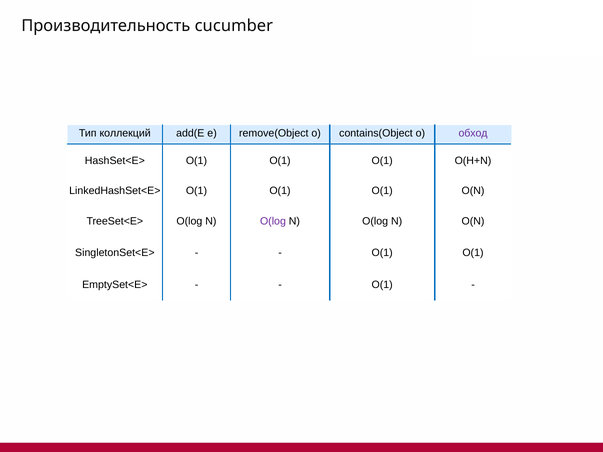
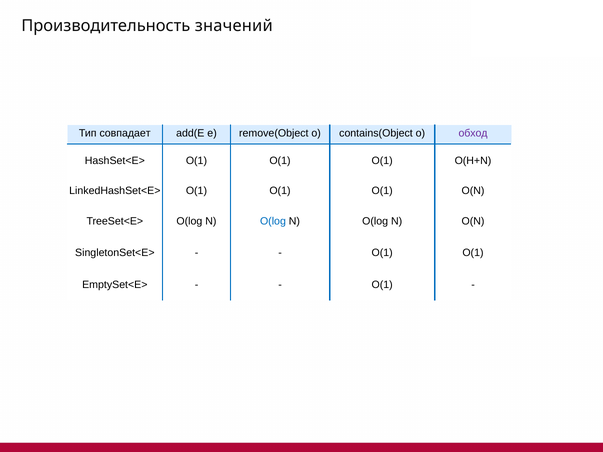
cucumber: cucumber -> значений (234, 26)
коллекций: коллекций -> совпадает (125, 133)
O(log colour: purple -> blue (273, 221)
